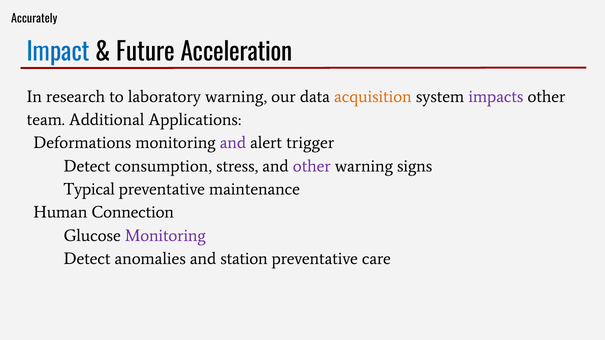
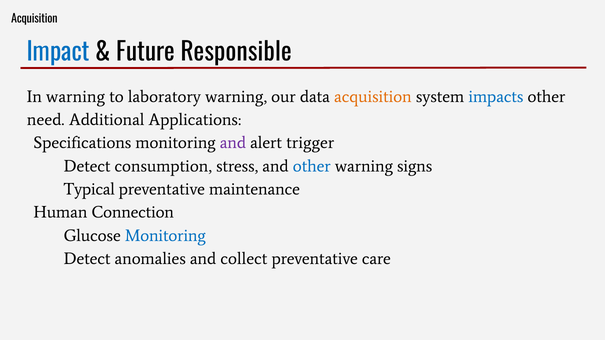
Accurately: Accurately -> Acquisition (34, 19)
Acceleration: Acceleration -> Responsible (236, 52)
In research: research -> warning (75, 97)
impacts colour: purple -> blue (496, 97)
team: team -> need (46, 120)
Deformations: Deformations -> Specifications (82, 143)
other colour: purple -> blue (312, 166)
Monitoring colour: purple -> blue (165, 236)
station: station -> collect (244, 259)
